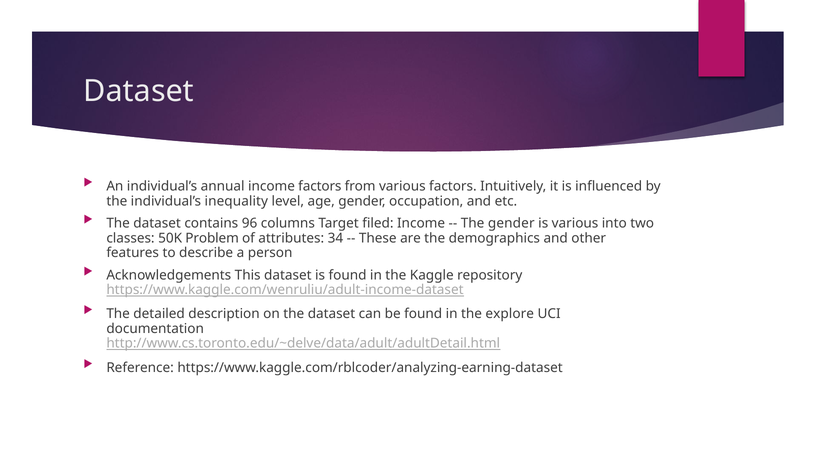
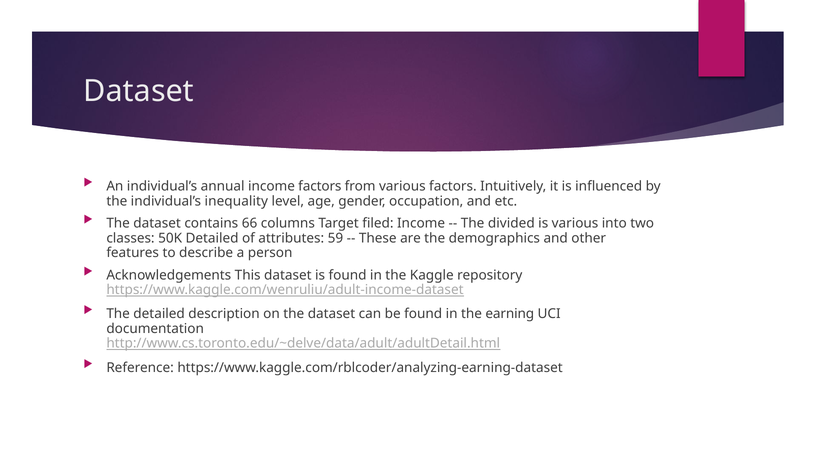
96: 96 -> 66 (250, 223)
The gender: gender -> divided (511, 223)
50K Problem: Problem -> Detailed (212, 238)
34: 34 -> 59 (335, 238)
explore: explore -> earning (510, 314)
